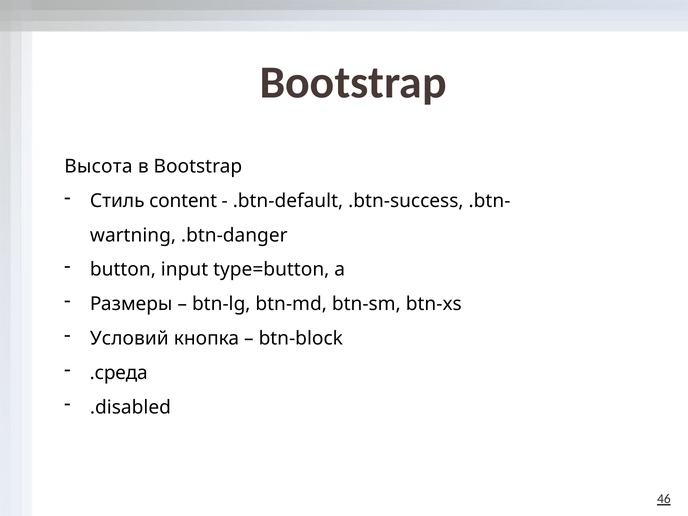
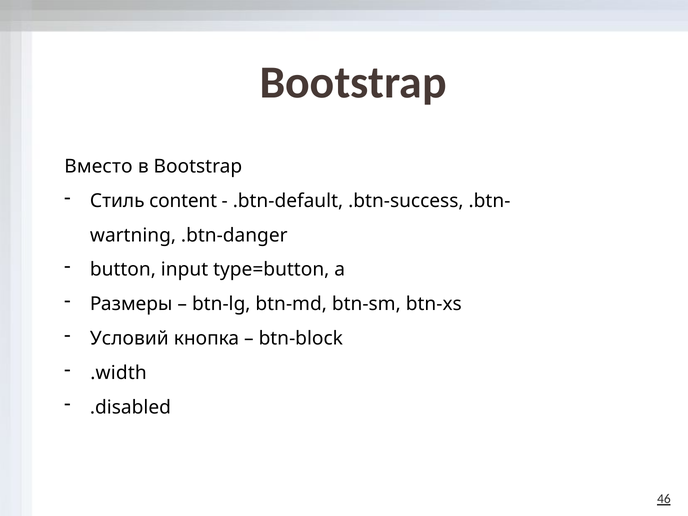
Высота: Высота -> Вместо (98, 166)
.среда: .среда -> .width (119, 373)
